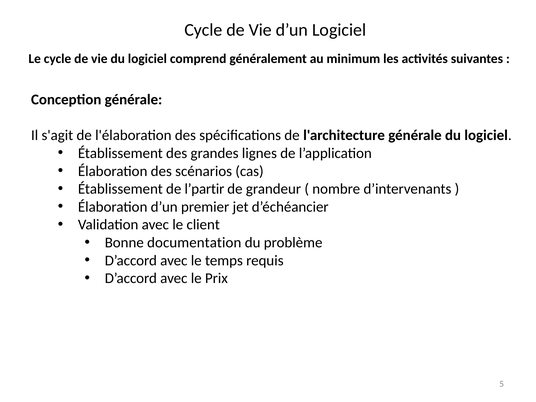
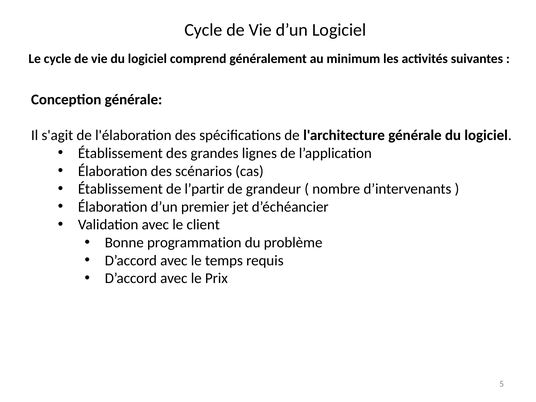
documentation: documentation -> programmation (194, 243)
